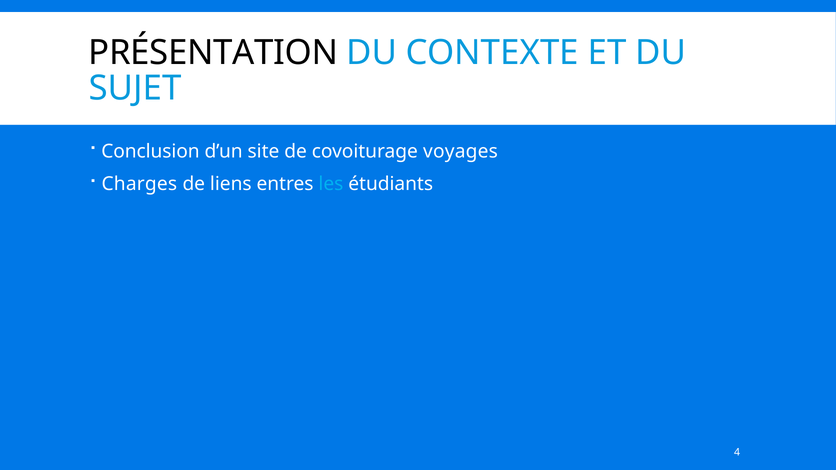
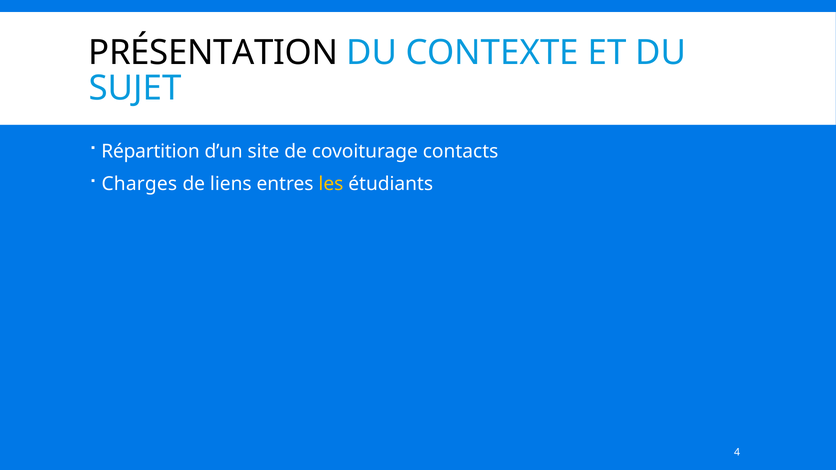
Conclusion: Conclusion -> Répartition (150, 151)
voyages: voyages -> contacts (461, 151)
les colour: light blue -> yellow (331, 184)
